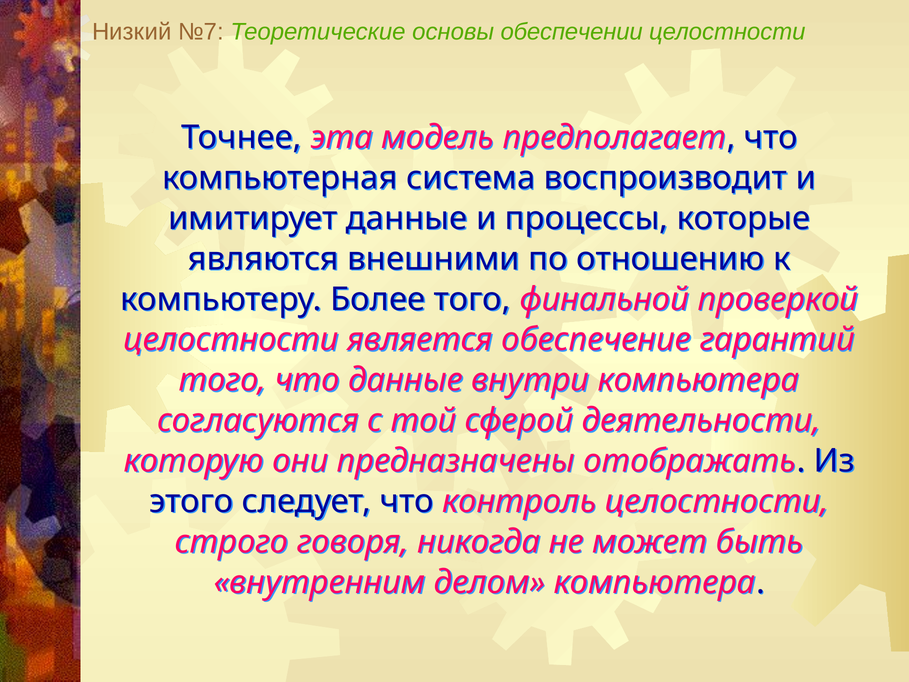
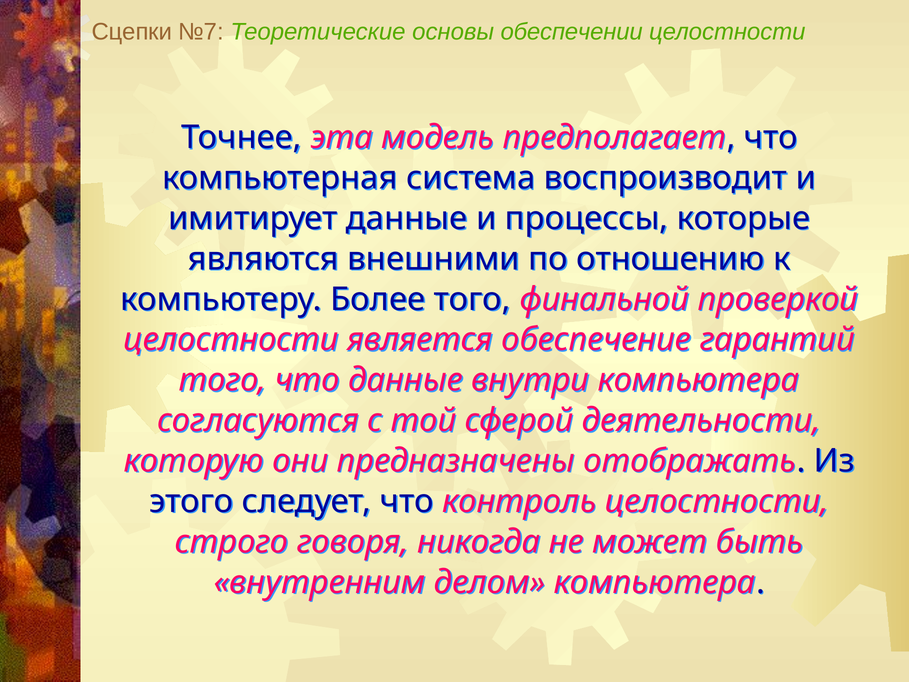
Низкий: Низкий -> Сцепки (132, 32)
